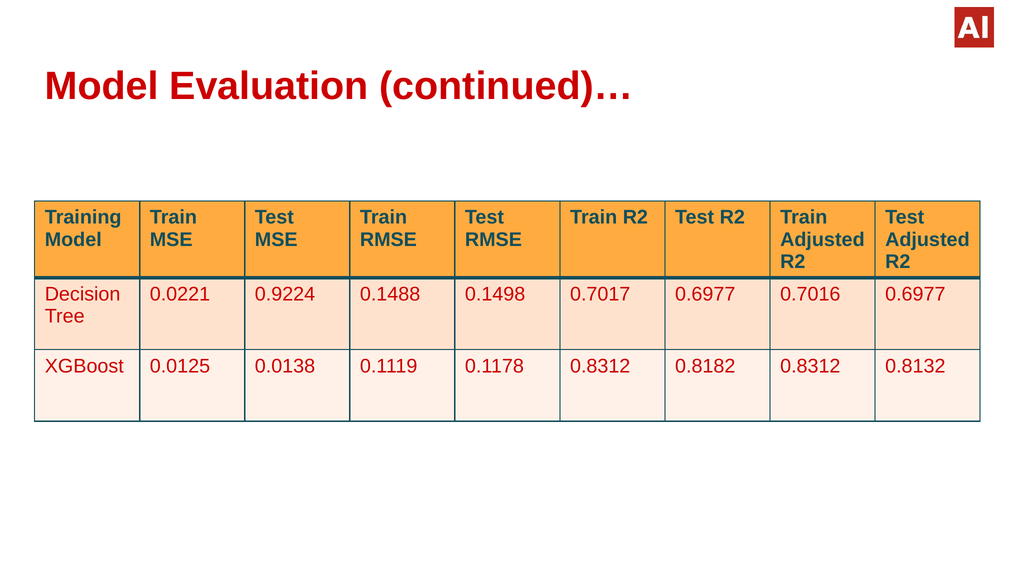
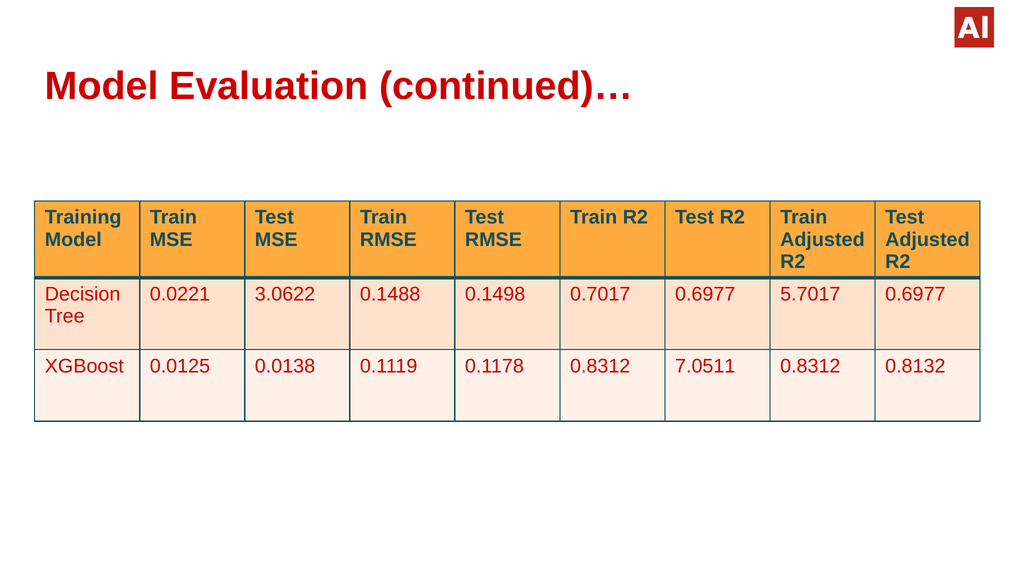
0.9224: 0.9224 -> 3.0622 (285, 294)
0.7016: 0.7016 -> 5.7017 (810, 294)
0.8182: 0.8182 -> 7.0511 (705, 366)
